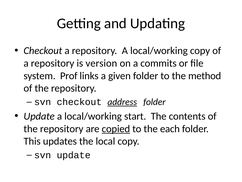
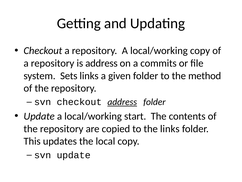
is version: version -> address (101, 63)
Prof: Prof -> Sets (69, 76)
copied underline: present -> none (116, 128)
the each: each -> links (170, 128)
